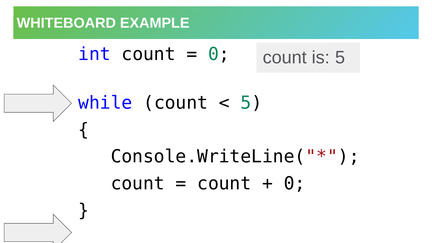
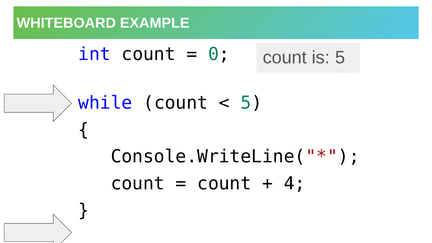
0: 0 -> 4 (295, 184)
